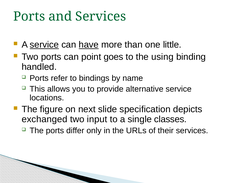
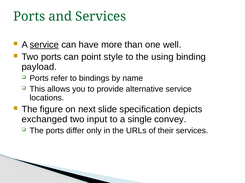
have underline: present -> none (89, 45)
little: little -> well (172, 45)
goes: goes -> style (113, 57)
handled: handled -> payload (39, 67)
classes: classes -> convey (170, 120)
